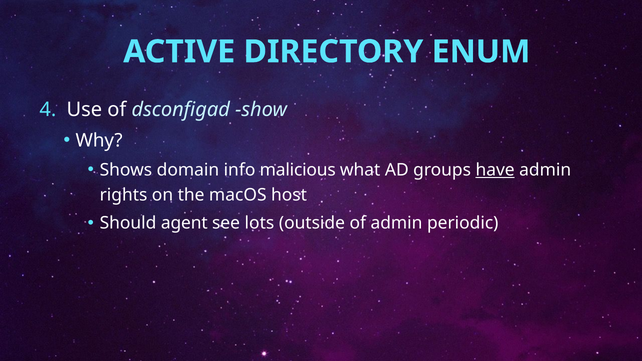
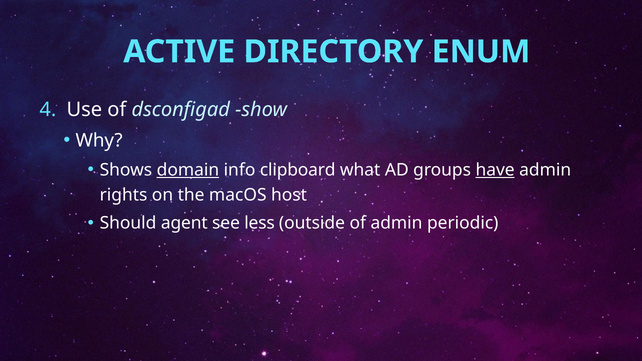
domain underline: none -> present (188, 170)
malicious: malicious -> clipboard (298, 170)
lots: lots -> less (260, 223)
